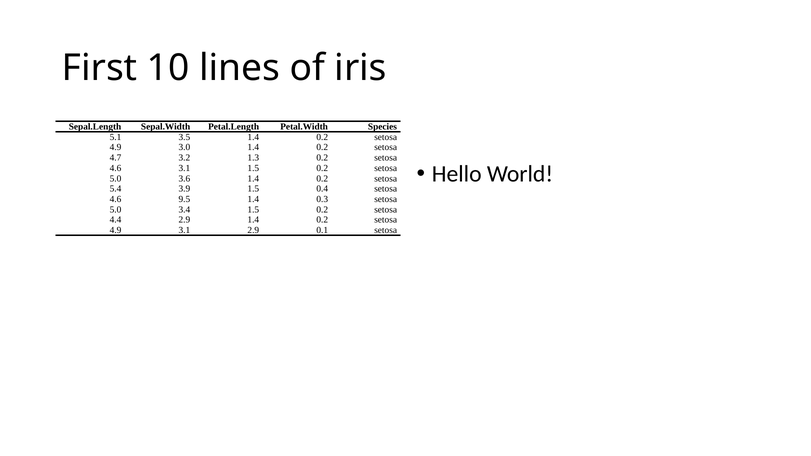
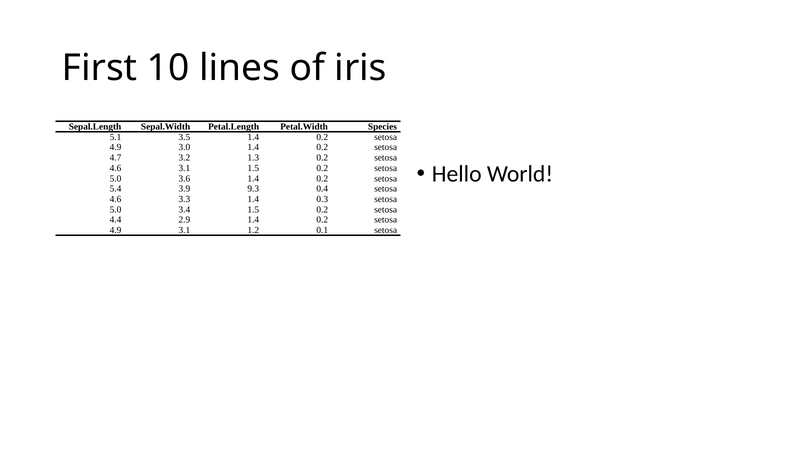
3.9 1.5: 1.5 -> 9.3 (253, 189)
9.5: 9.5 -> 3.3 (184, 199)
3.1 2.9: 2.9 -> 1.2 (253, 230)
